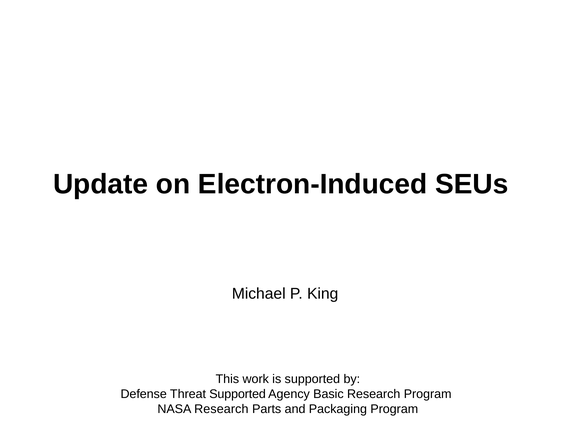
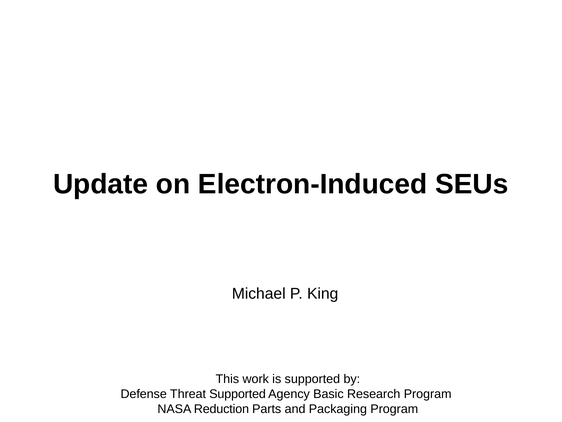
NASA Research: Research -> Reduction (221, 409)
